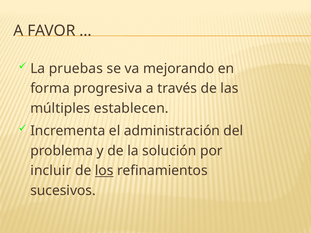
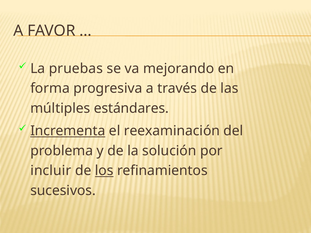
establecen: establecen -> estándares (131, 108)
Incrementa underline: none -> present (68, 131)
administración: administración -> reexaminación (172, 131)
